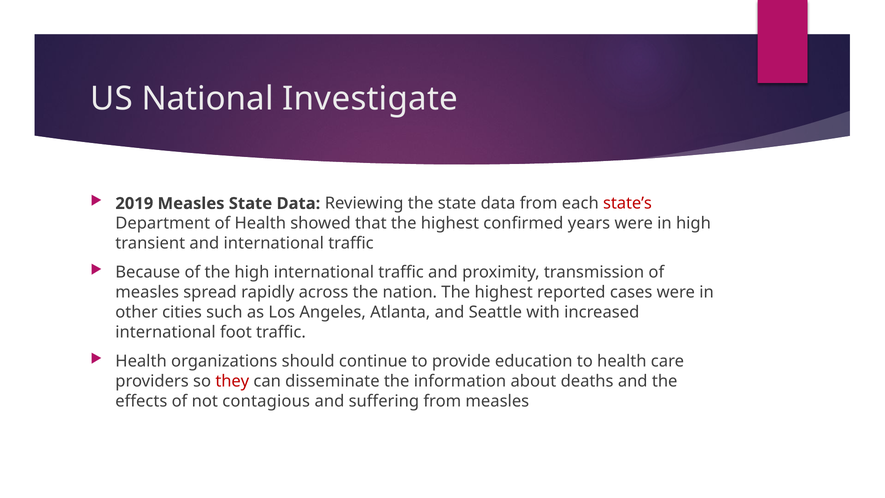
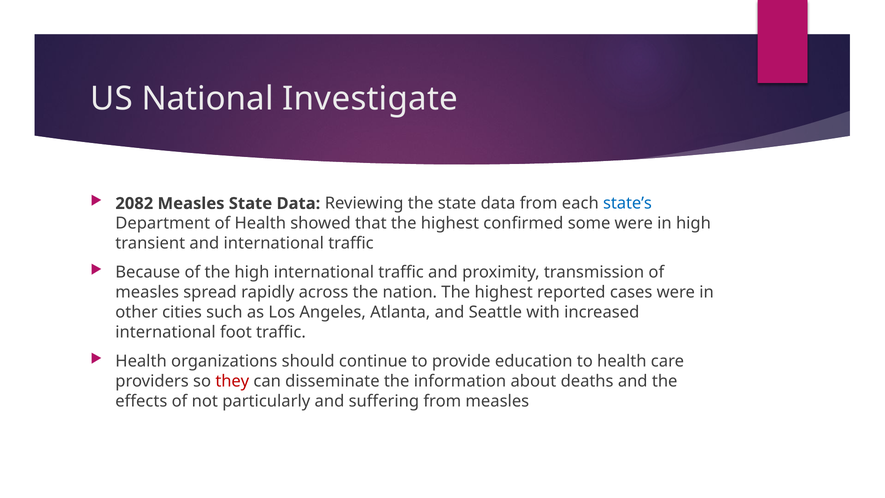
2019: 2019 -> 2082 (134, 203)
state’s colour: red -> blue (628, 203)
years: years -> some (589, 223)
contagious: contagious -> particularly (266, 401)
